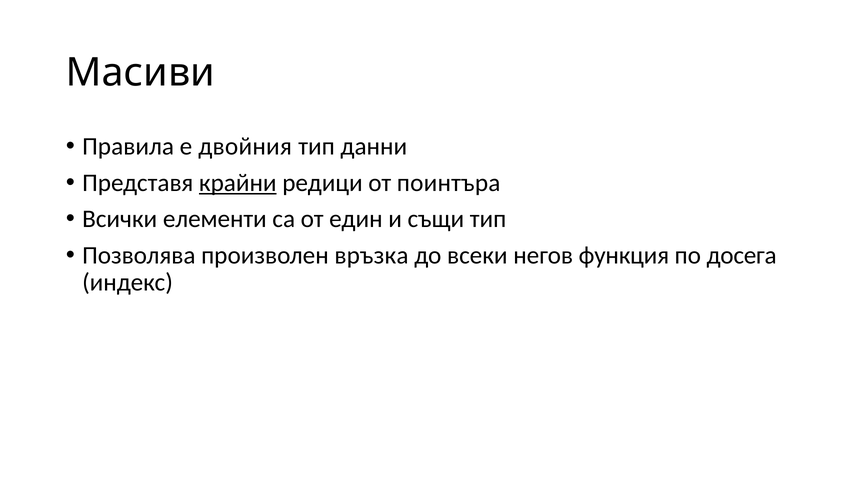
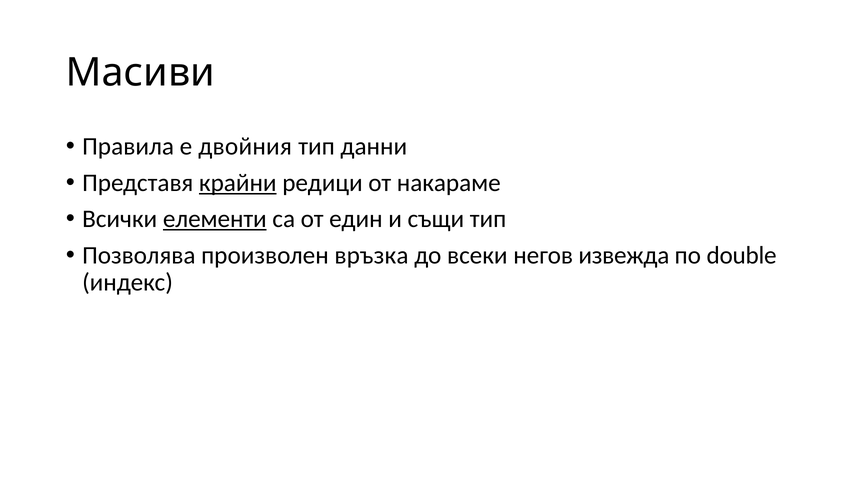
поинтъра: поинтъра -> накараме (449, 183)
елементи underline: none -> present (215, 219)
функция: функция -> извежда (624, 255)
досега: досега -> double (742, 255)
